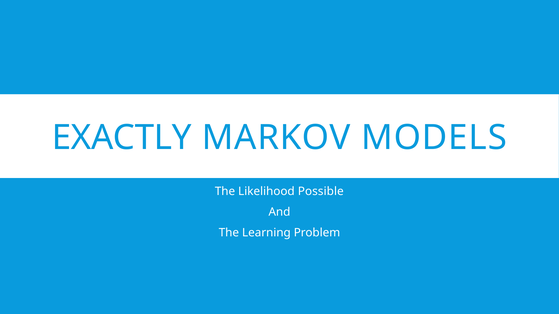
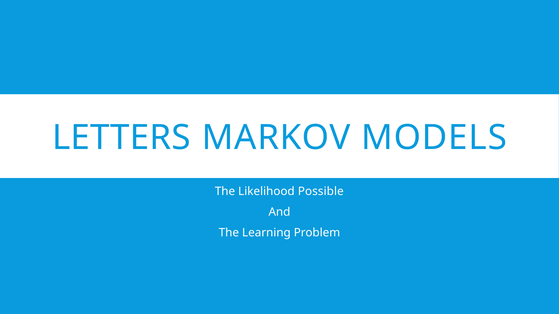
EXACTLY: EXACTLY -> LETTERS (121, 138)
